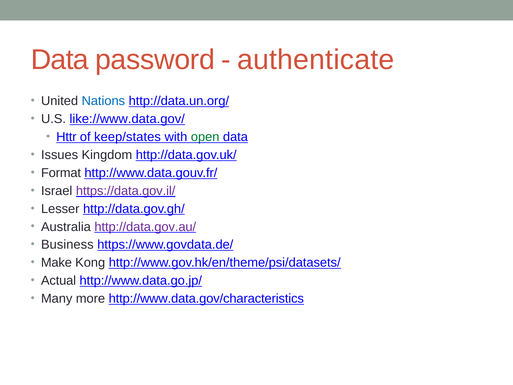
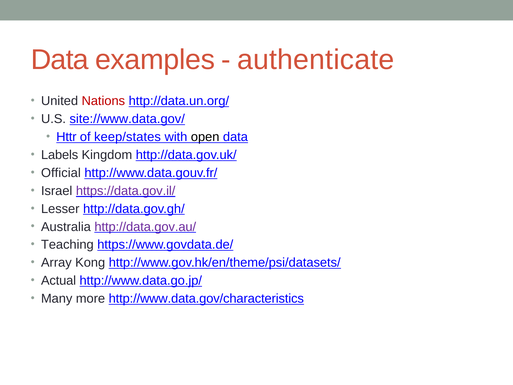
password: password -> examples (155, 60)
Nations colour: blue -> red (103, 101)
like://www.data.gov/: like://www.data.gov/ -> site://www.data.gov/ (127, 119)
open colour: green -> black (205, 137)
Issues: Issues -> Labels (60, 155)
Format: Format -> Official (61, 173)
Business: Business -> Teaching (67, 245)
Make: Make -> Array (56, 263)
